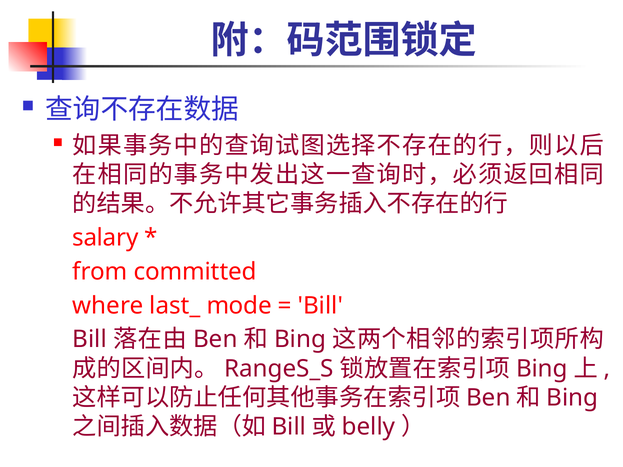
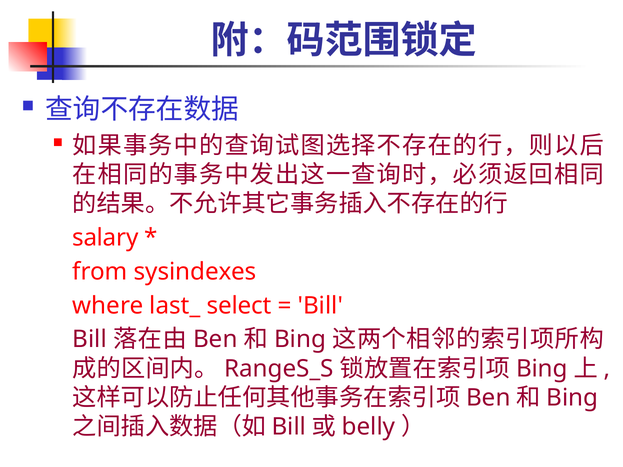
committed: committed -> sysindexes (195, 272)
mode: mode -> select (239, 306)
